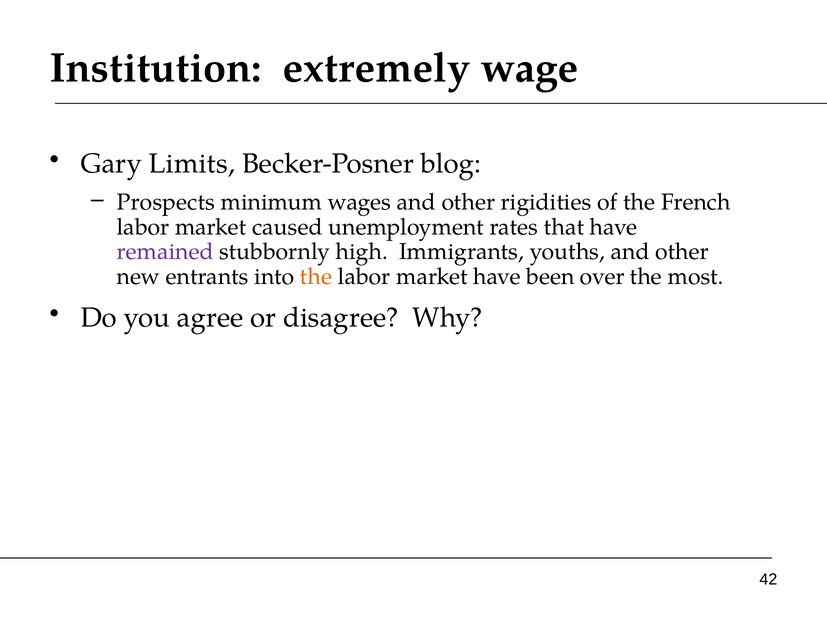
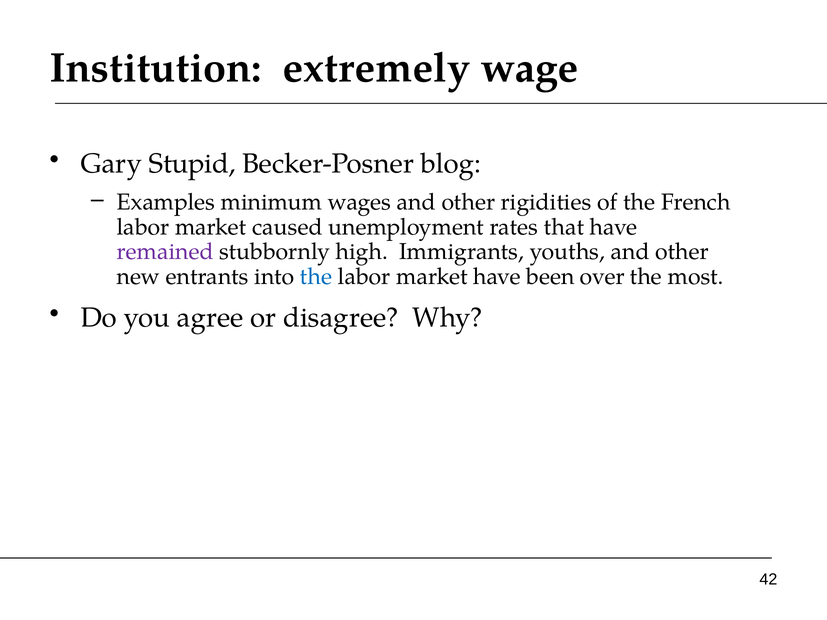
Limits: Limits -> Stupid (192, 164)
Prospects: Prospects -> Examples (166, 202)
the colour: orange -> blue (316, 277)
